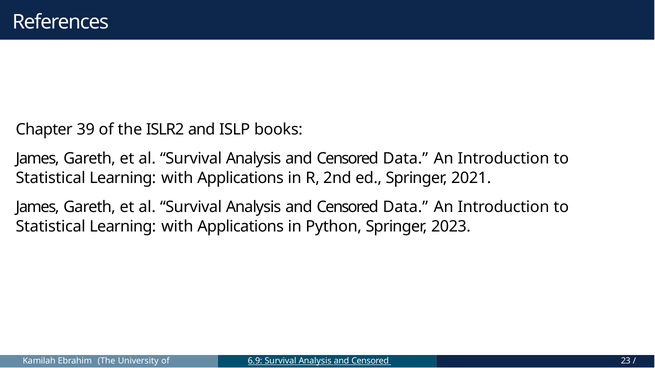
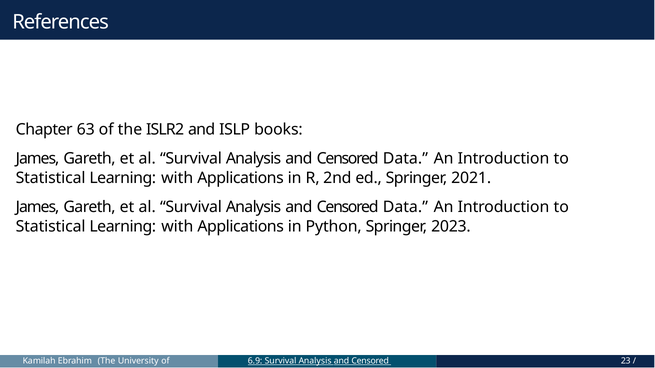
39: 39 -> 63 (86, 130)
